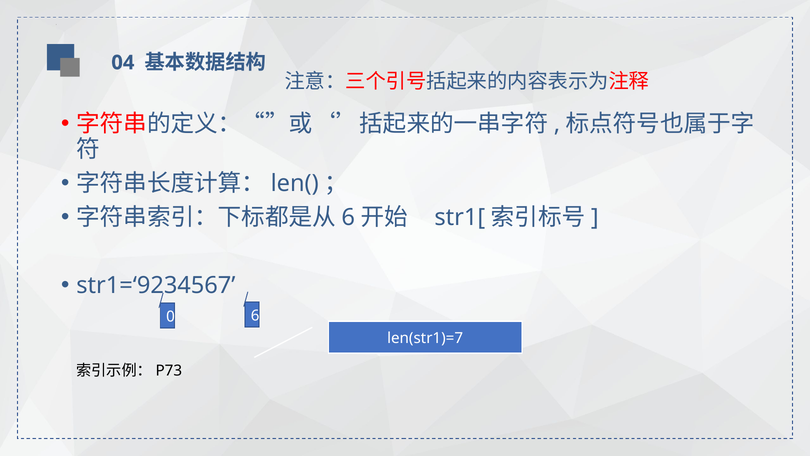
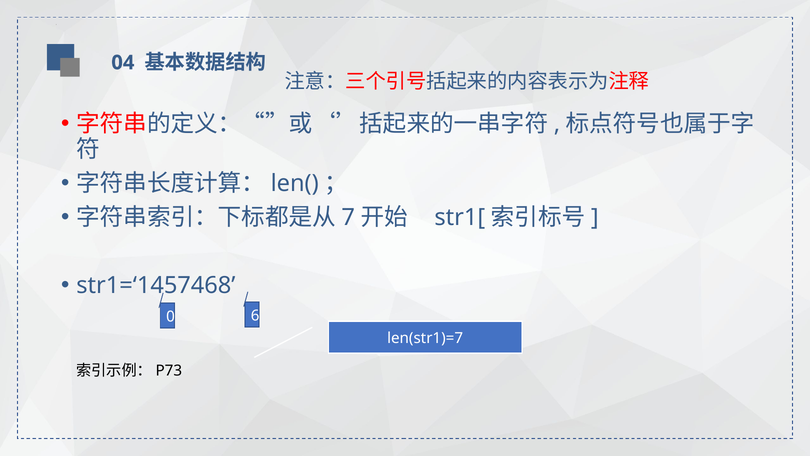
6: 6 -> 7 (348, 217)
str1=‘9234567: str1=‘9234567 -> str1=‘1457468 (156, 285)
